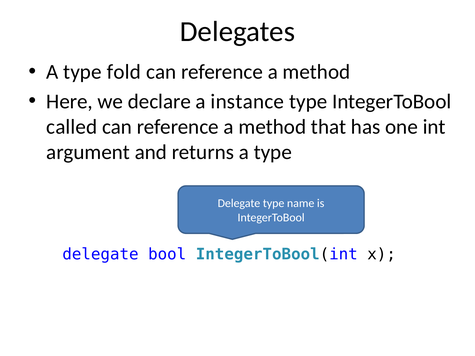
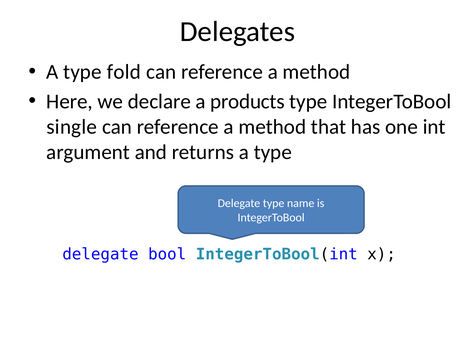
instance: instance -> products (248, 102)
called: called -> single (72, 127)
